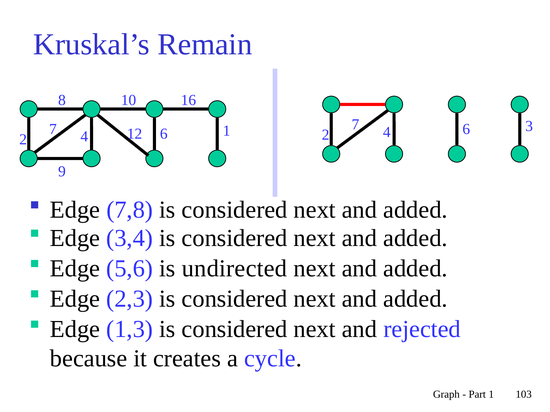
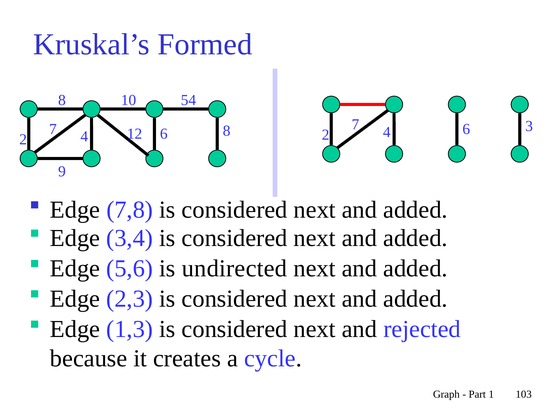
Remain: Remain -> Formed (205, 44)
16: 16 -> 54 (188, 100)
1: 1 -> 8 (227, 131)
